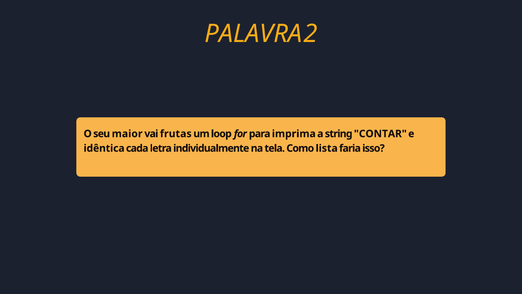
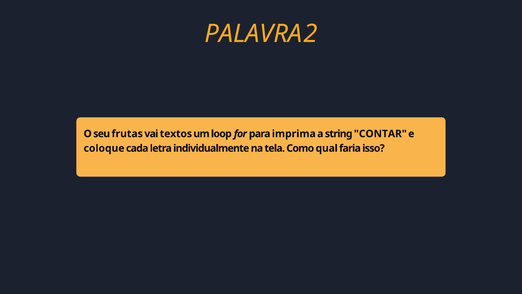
maior: maior -> frutas (127, 134)
frutas: frutas -> textos (176, 134)
idêntica: idêntica -> coloque (104, 148)
lista: lista -> qual (327, 148)
